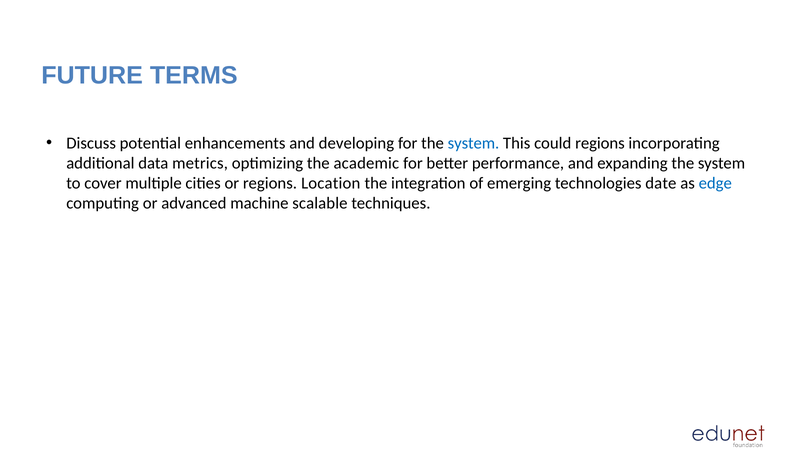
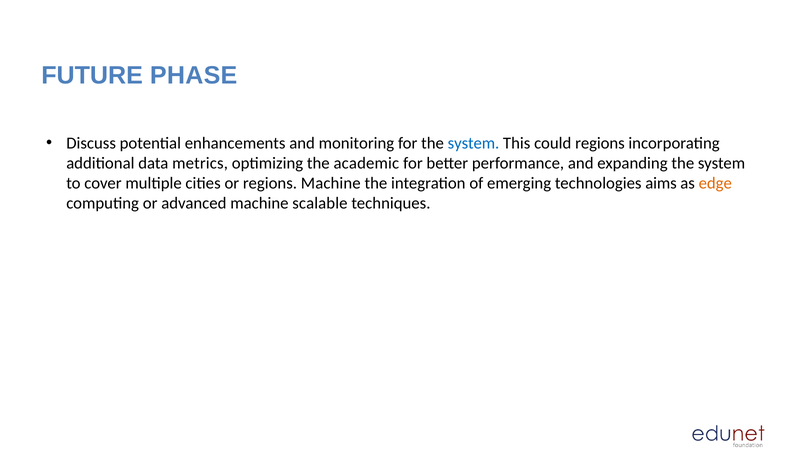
TERMS: TERMS -> PHASE (194, 75)
developing: developing -> monitoring (356, 143)
regions Location: Location -> Machine (331, 183)
date: date -> aims (661, 183)
edge colour: blue -> orange (715, 183)
